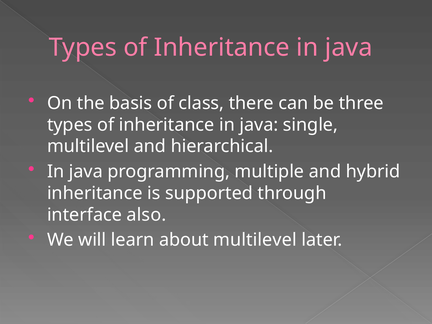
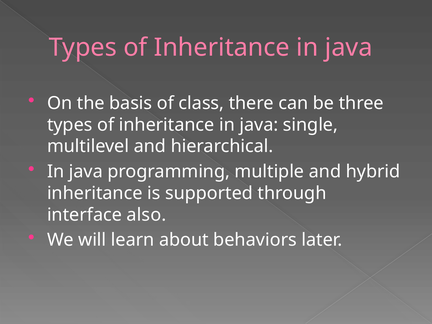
about multilevel: multilevel -> behaviors (255, 240)
